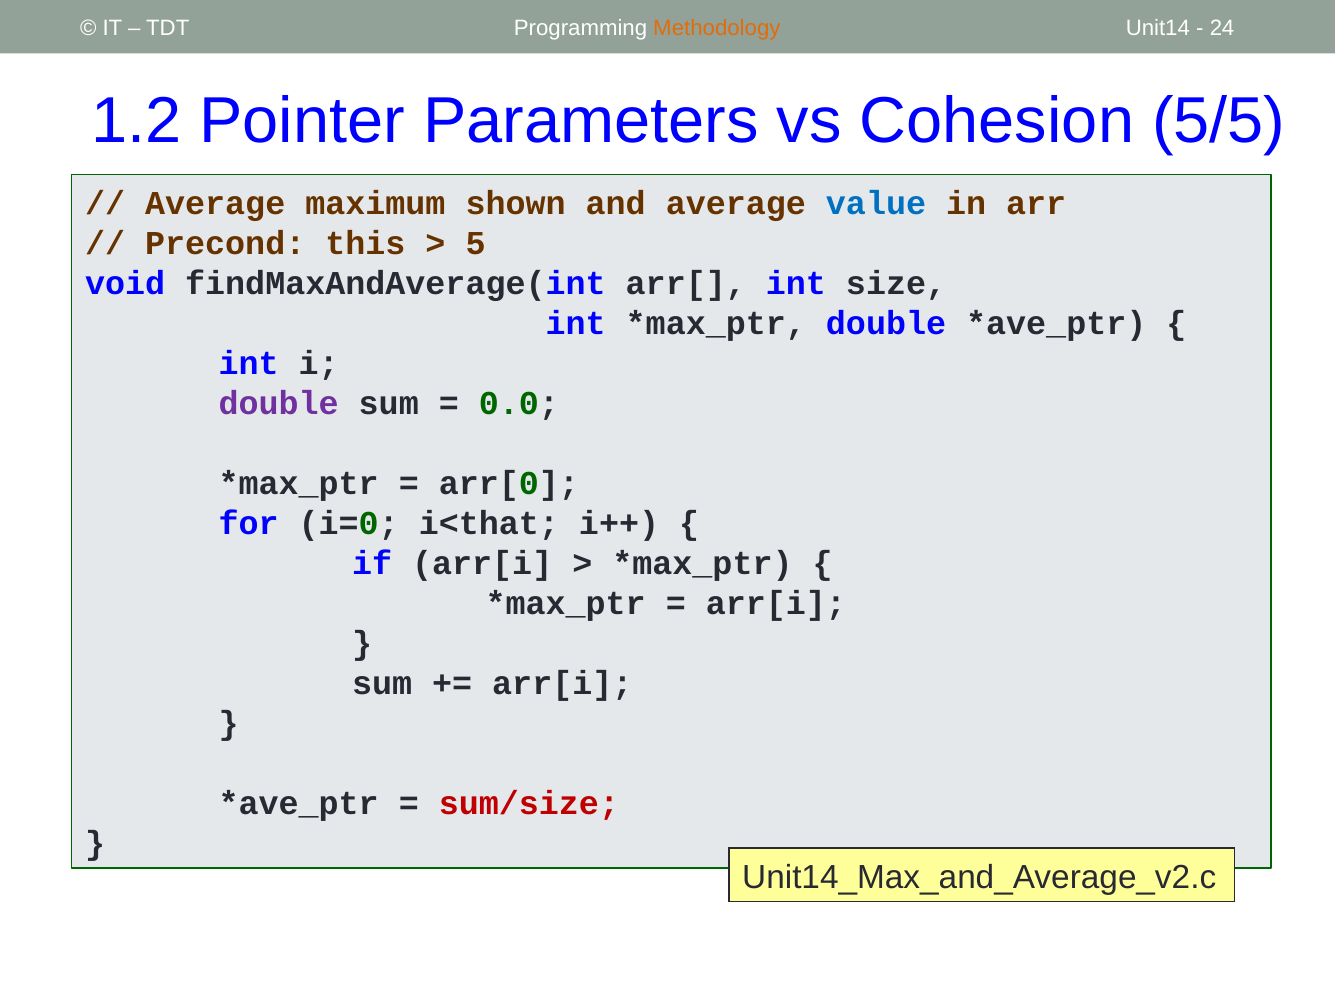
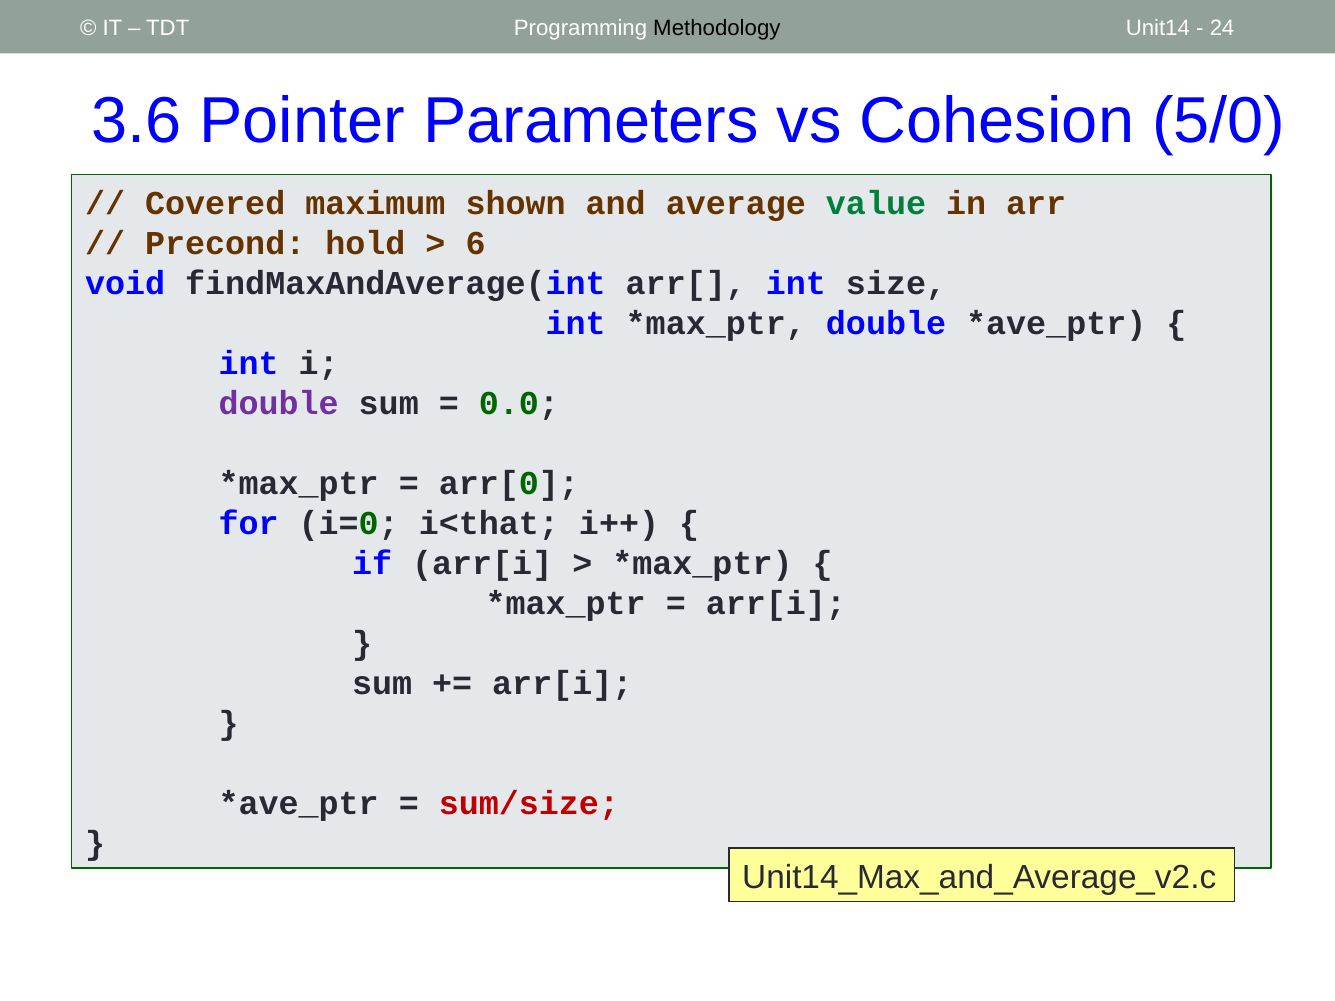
Methodology colour: orange -> black (717, 28)
1.2: 1.2 -> 3.6 (136, 121)
5/5: 5/5 -> 5/0 (1219, 121)
Average: Average -> Covered (215, 203)
value colour: blue -> green (876, 203)
this: this -> hold (365, 243)
5: 5 -> 6 (476, 243)
